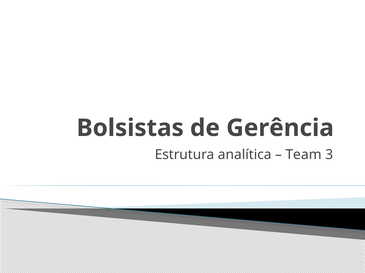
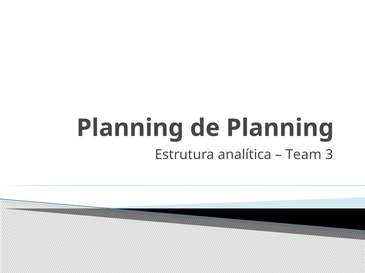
Bolsistas: Bolsistas -> Planning (130, 128)
de Gerência: Gerência -> Planning (280, 128)
